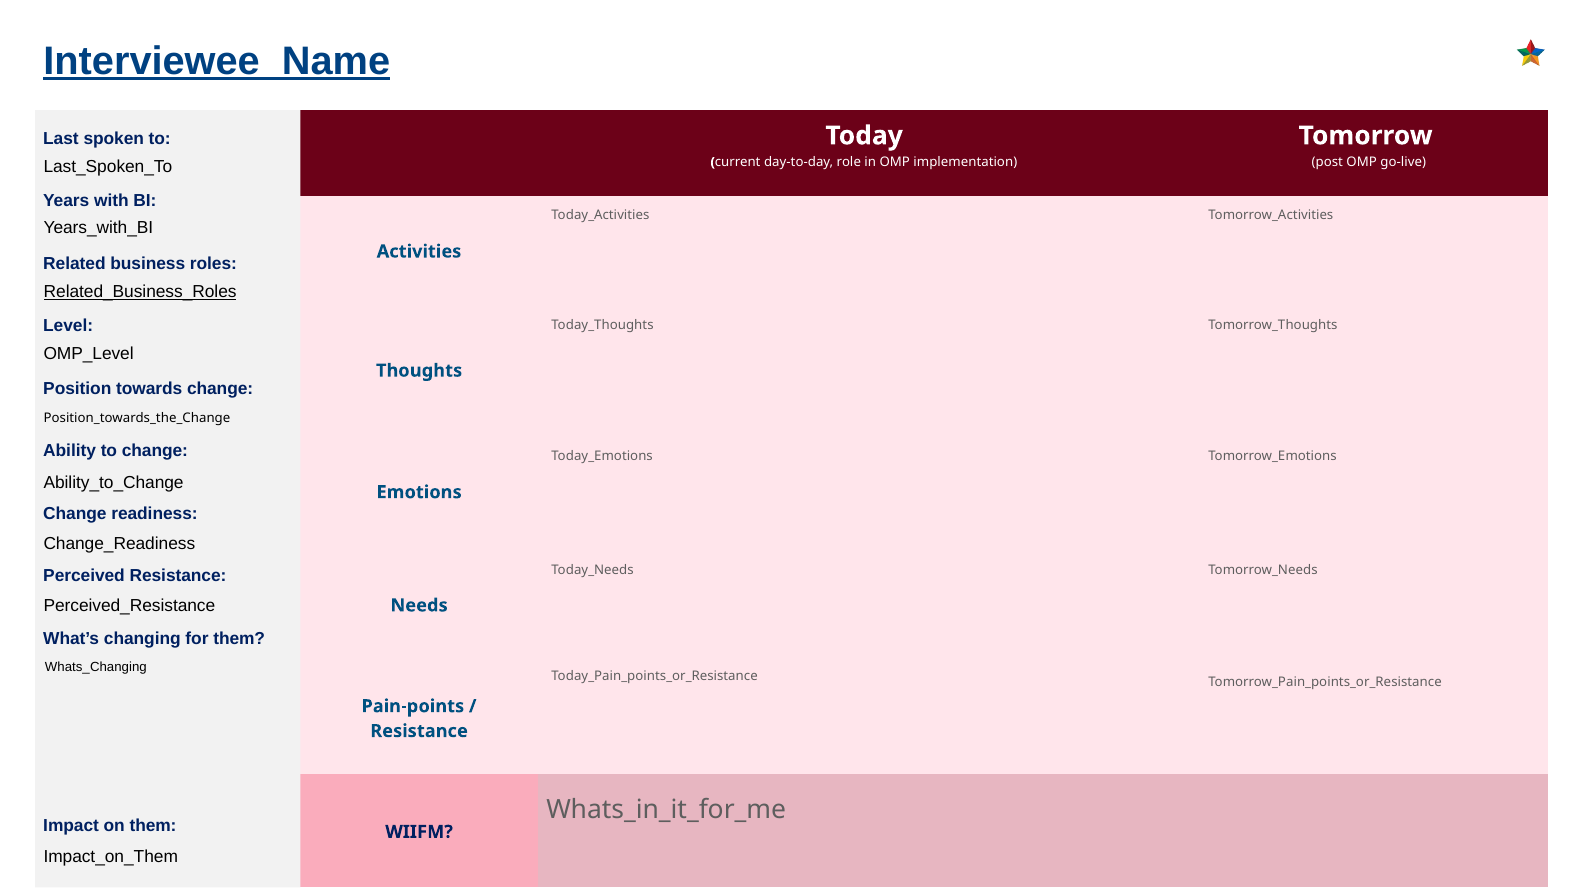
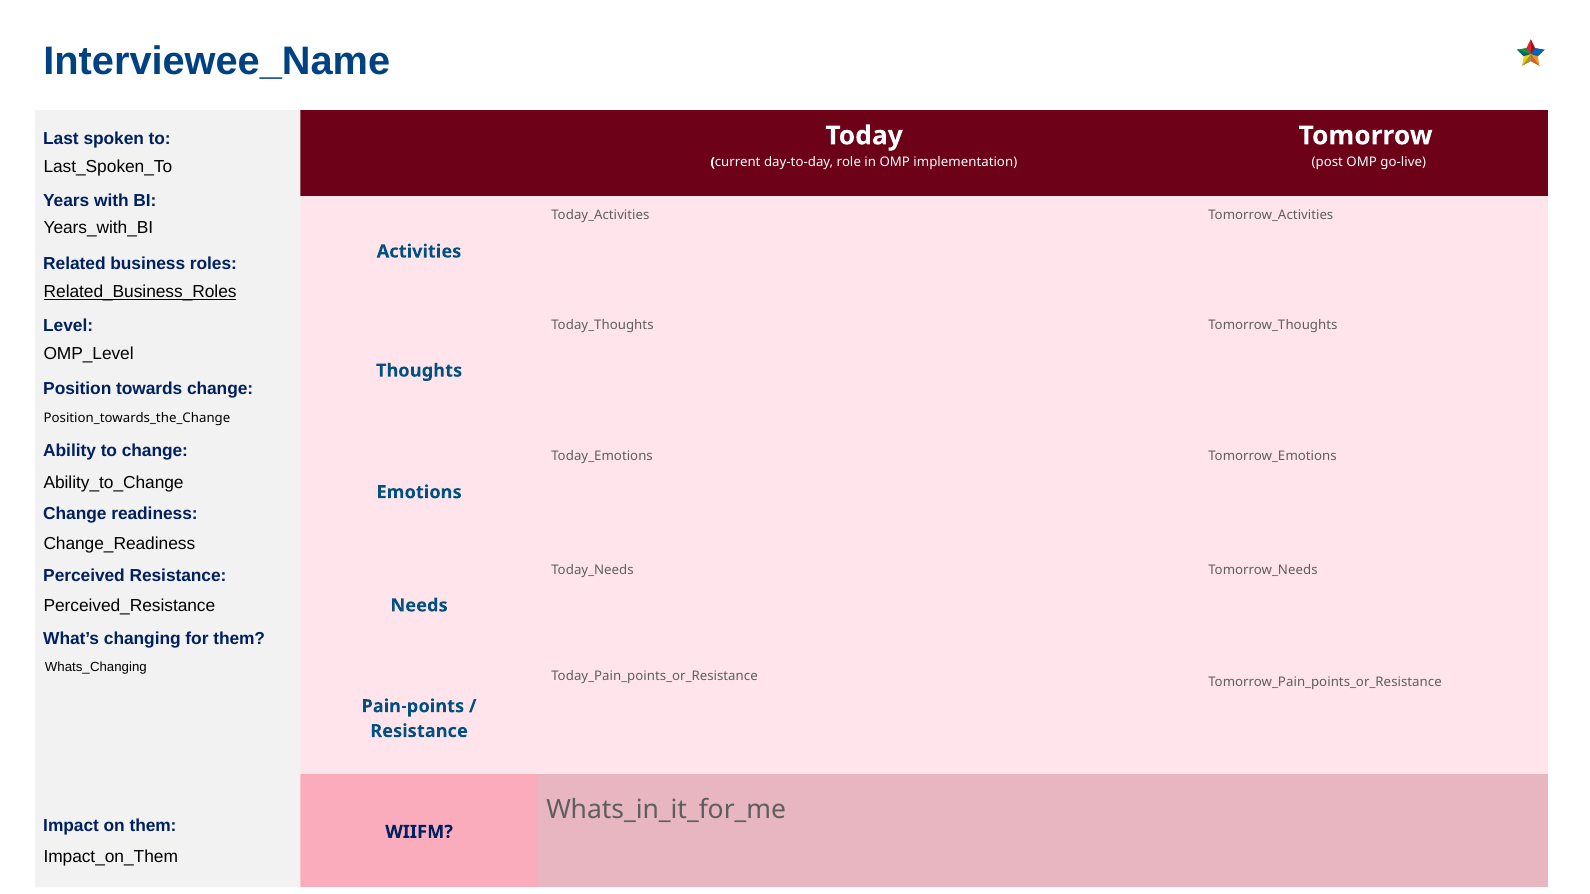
Interviewee_Name underline: present -> none (217, 62)
